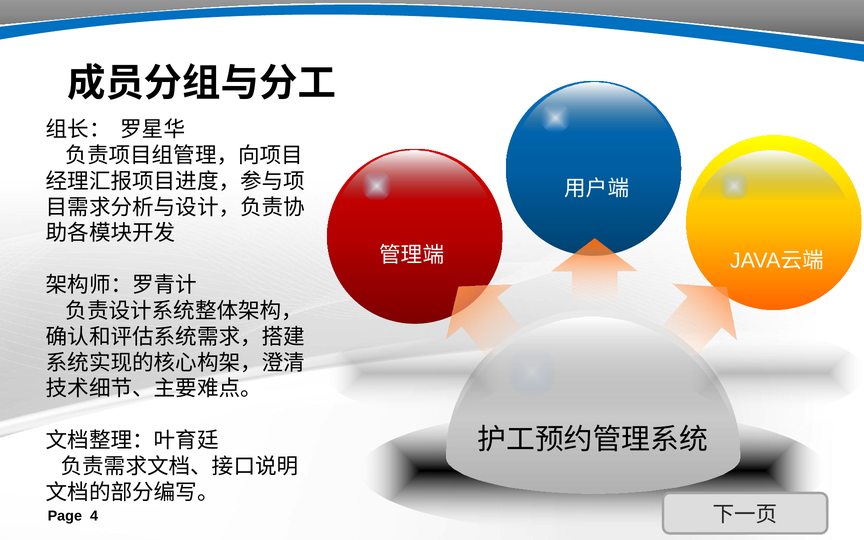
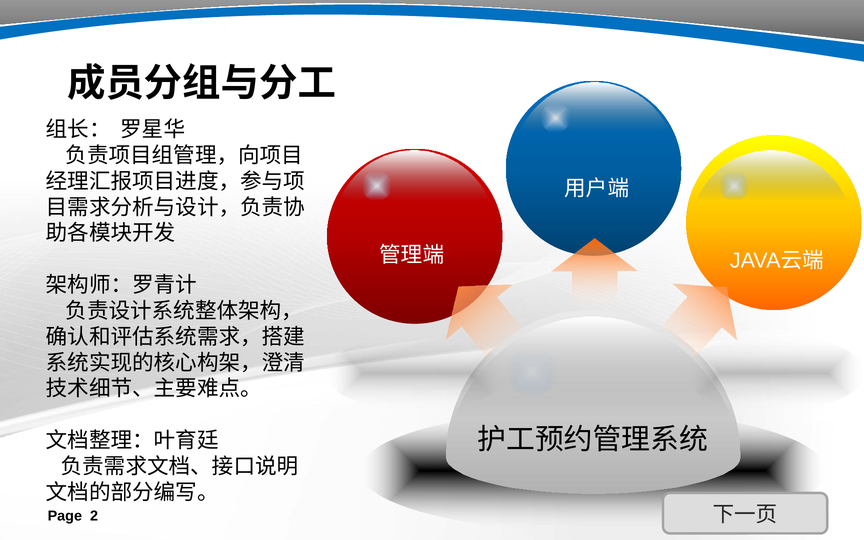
4: 4 -> 2 (94, 516)
